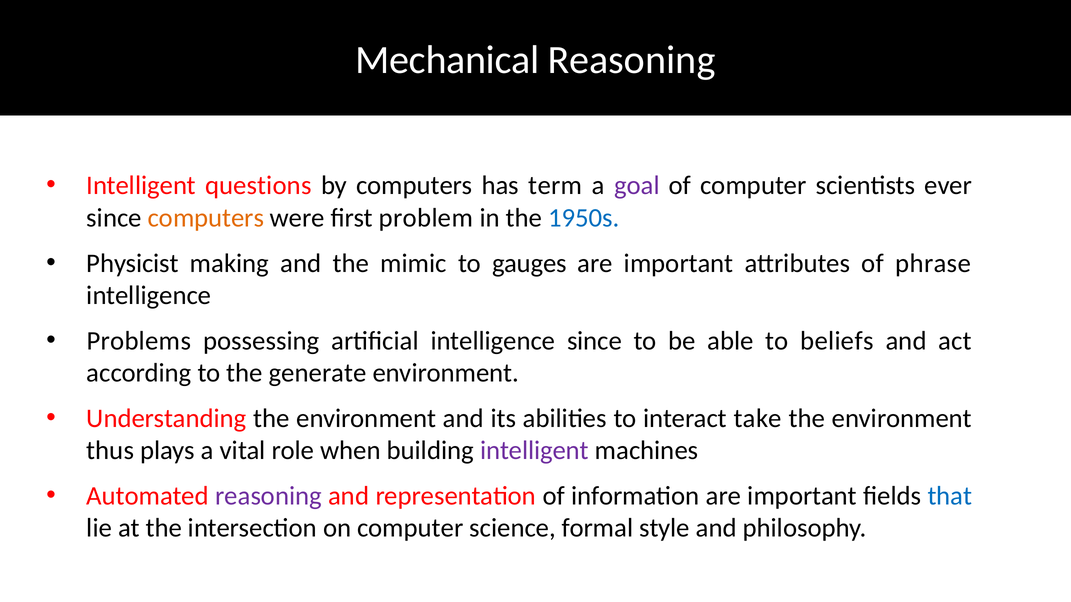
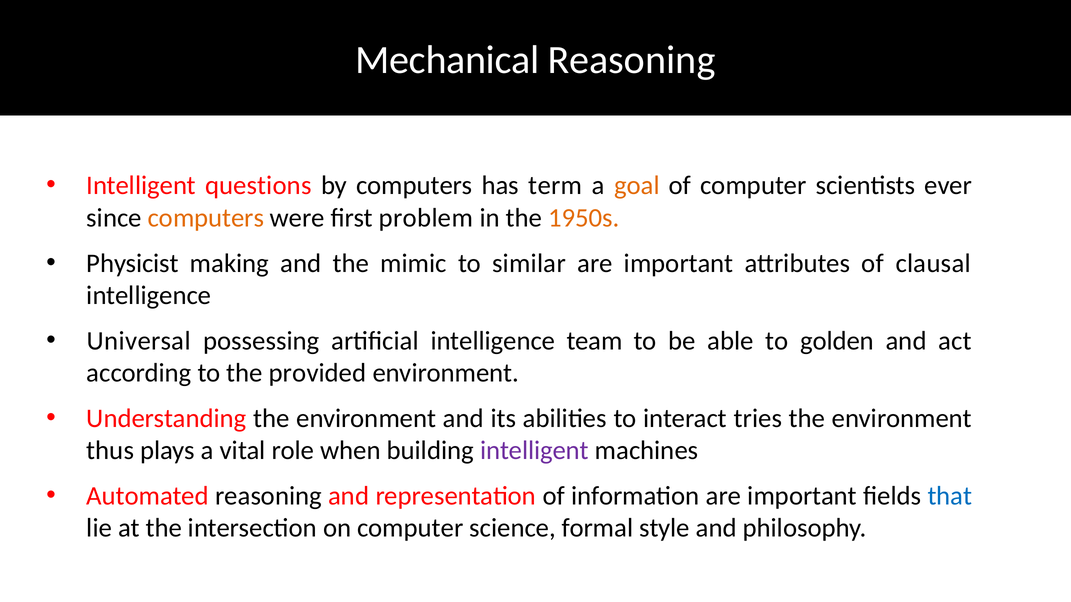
goal colour: purple -> orange (637, 186)
1950s colour: blue -> orange (584, 218)
gauges: gauges -> similar (529, 263)
phrase: phrase -> clausal (933, 263)
Problems: Problems -> Universal (139, 341)
intelligence since: since -> team (595, 341)
beliefs: beliefs -> golden (837, 341)
generate: generate -> provided (318, 373)
take: take -> tries (758, 419)
reasoning colour: purple -> black (268, 496)
